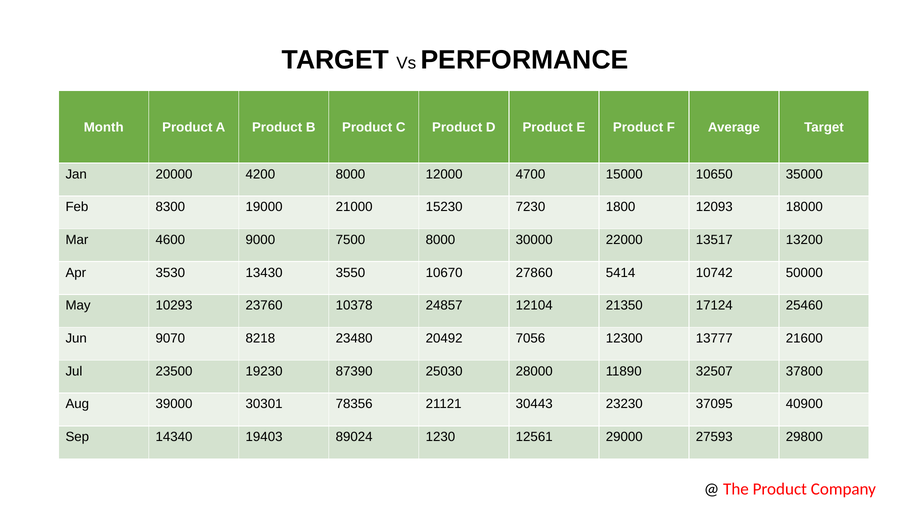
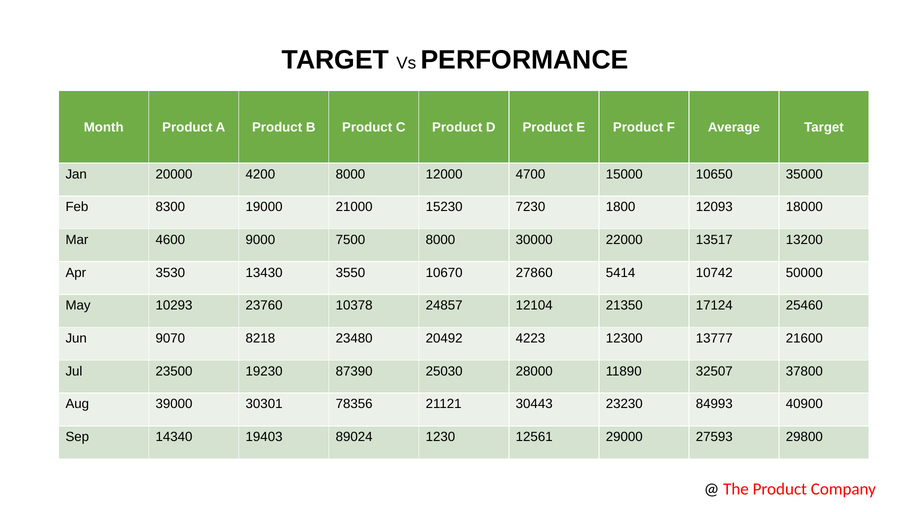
7056: 7056 -> 4223 (530, 338)
37095: 37095 -> 84993 (714, 404)
